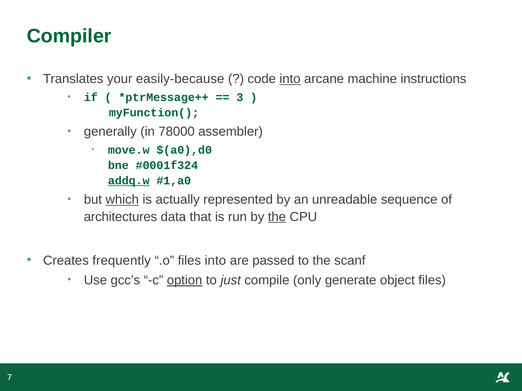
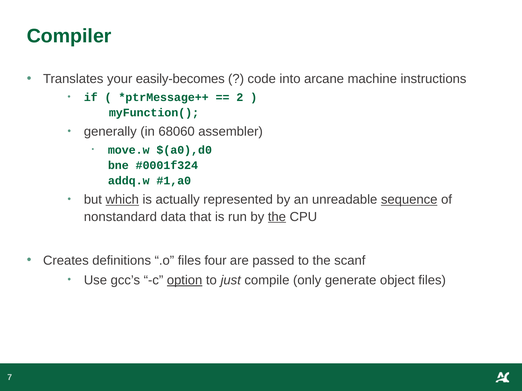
easily-because: easily-because -> easily-becomes (180, 79)
into underline: present -> none (290, 79)
3: 3 -> 2 (240, 98)
78000: 78000 -> 68060 (177, 132)
addq.w underline: present -> none (129, 181)
sequence underline: none -> present (409, 200)
architectures: architectures -> nonstandard (120, 217)
frequently: frequently -> definitions (122, 261)
files into: into -> four (215, 261)
